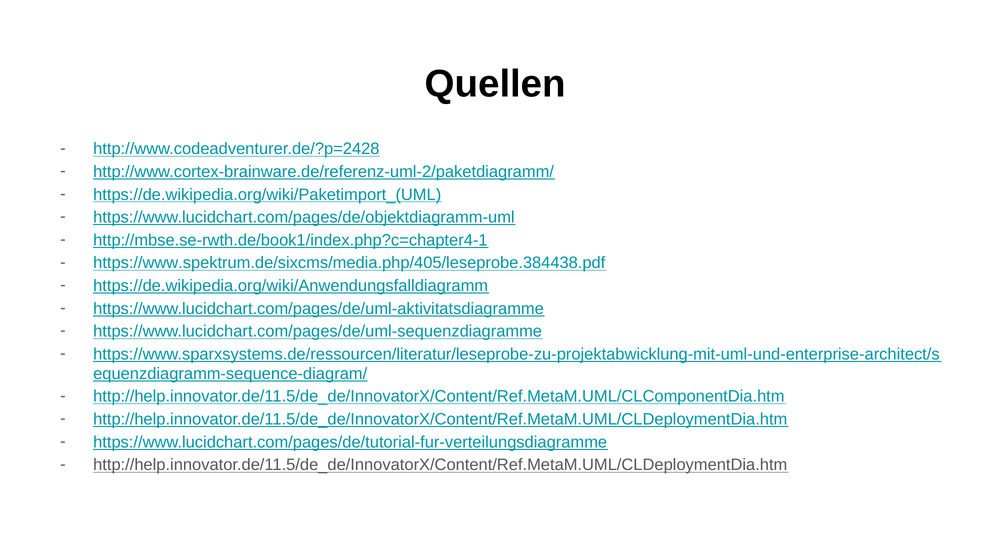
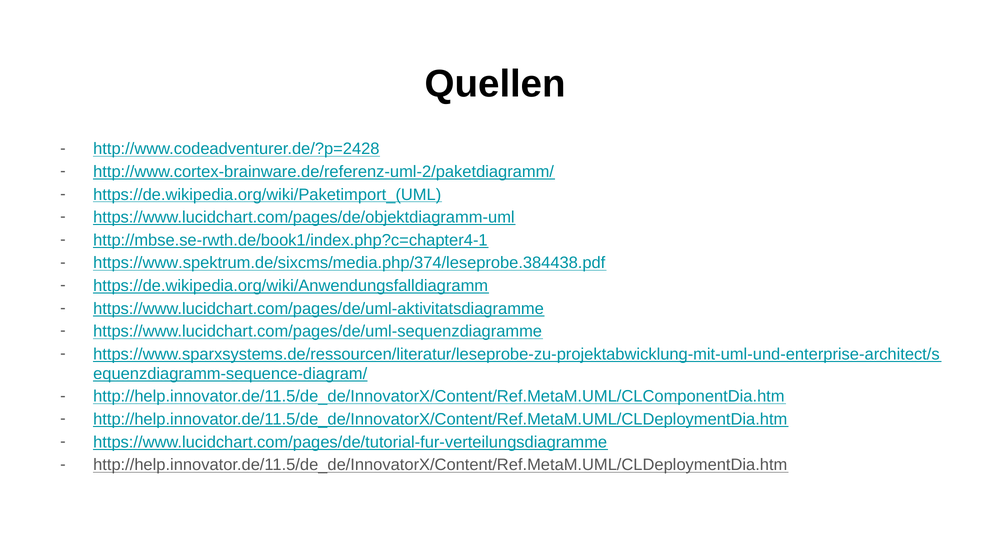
https://www.spektrum.de/sixcms/media.php/405/leseprobe.384438.pdf: https://www.spektrum.de/sixcms/media.php/405/leseprobe.384438.pdf -> https://www.spektrum.de/sixcms/media.php/374/leseprobe.384438.pdf (349, 263)
